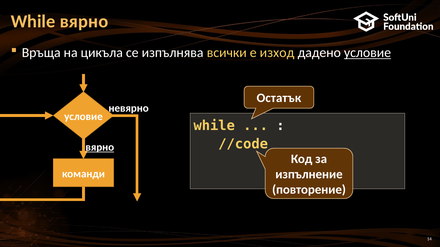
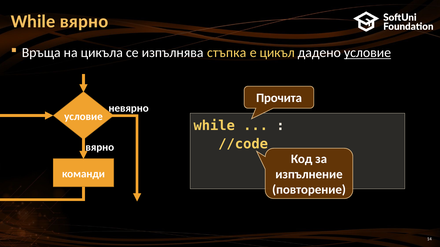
всички: всички -> стъпка (227, 53)
изход: изход -> цикъл (277, 53)
Остатък: Остатък -> Прочита (279, 98)
вярно underline: present -> none (100, 148)
